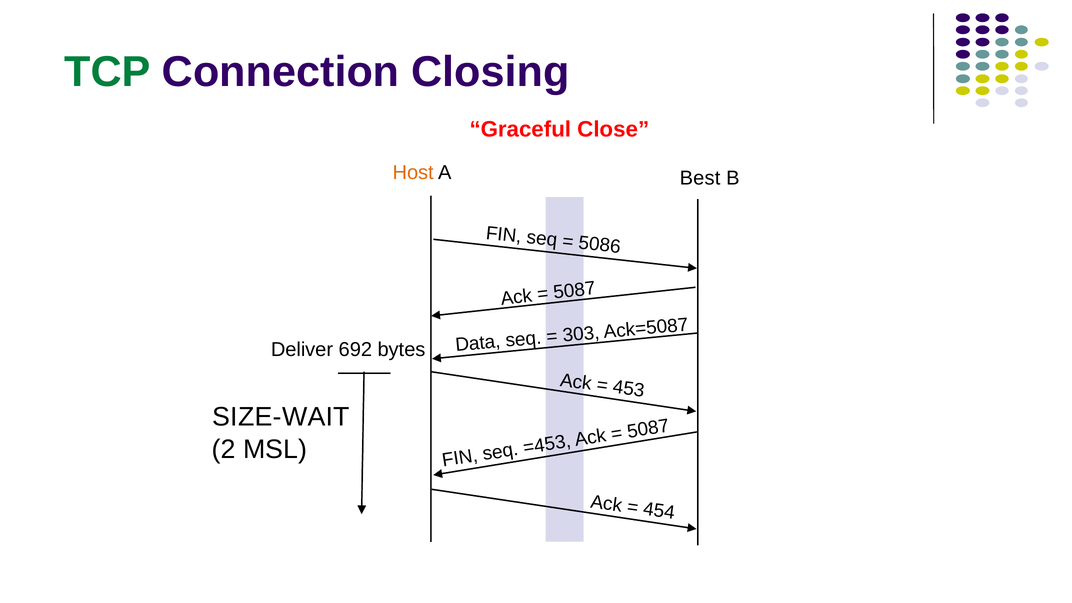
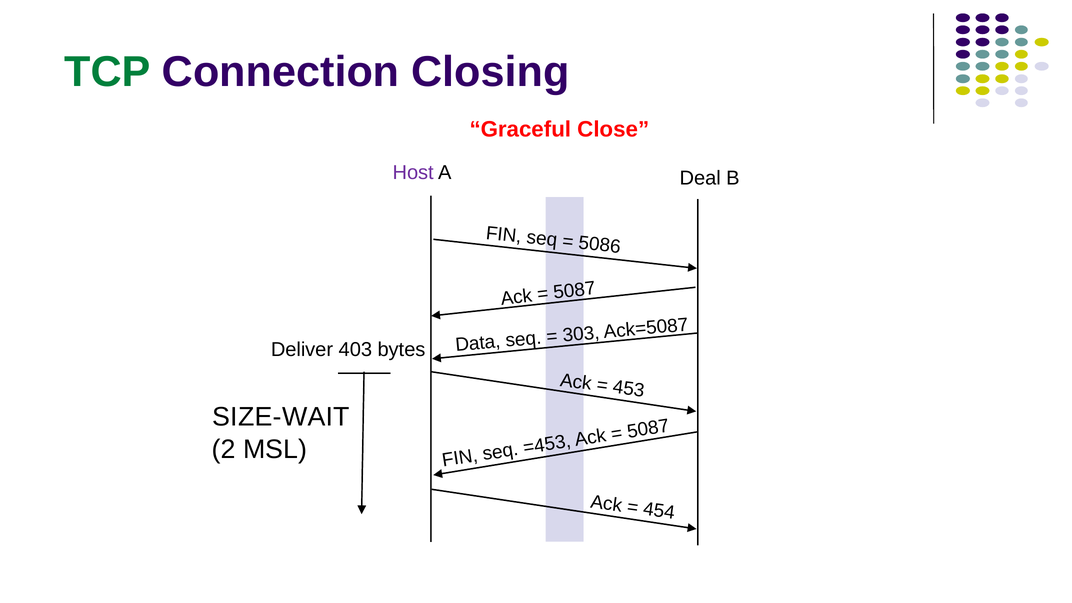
Host colour: orange -> purple (413, 172)
Best: Best -> Deal (700, 178)
692: 692 -> 403 (355, 350)
